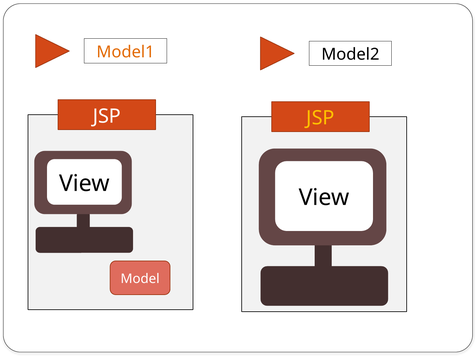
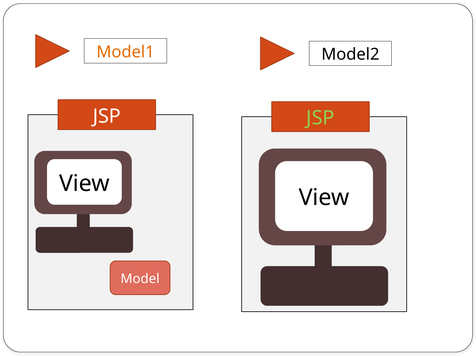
JSP colour: yellow -> light green (320, 118)
